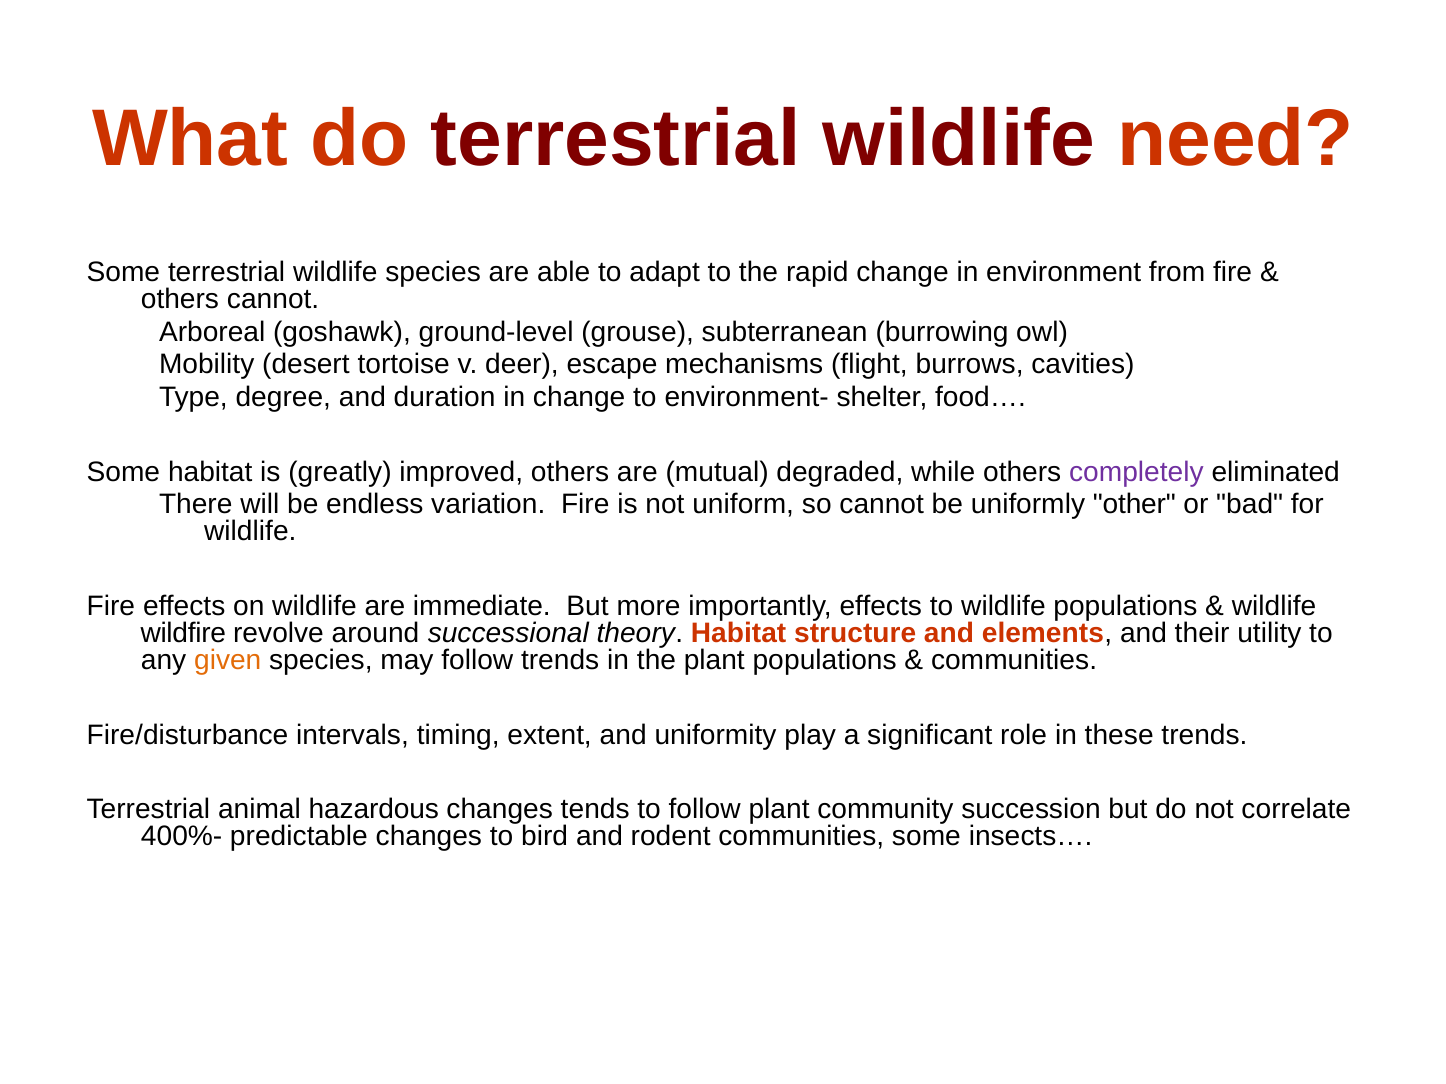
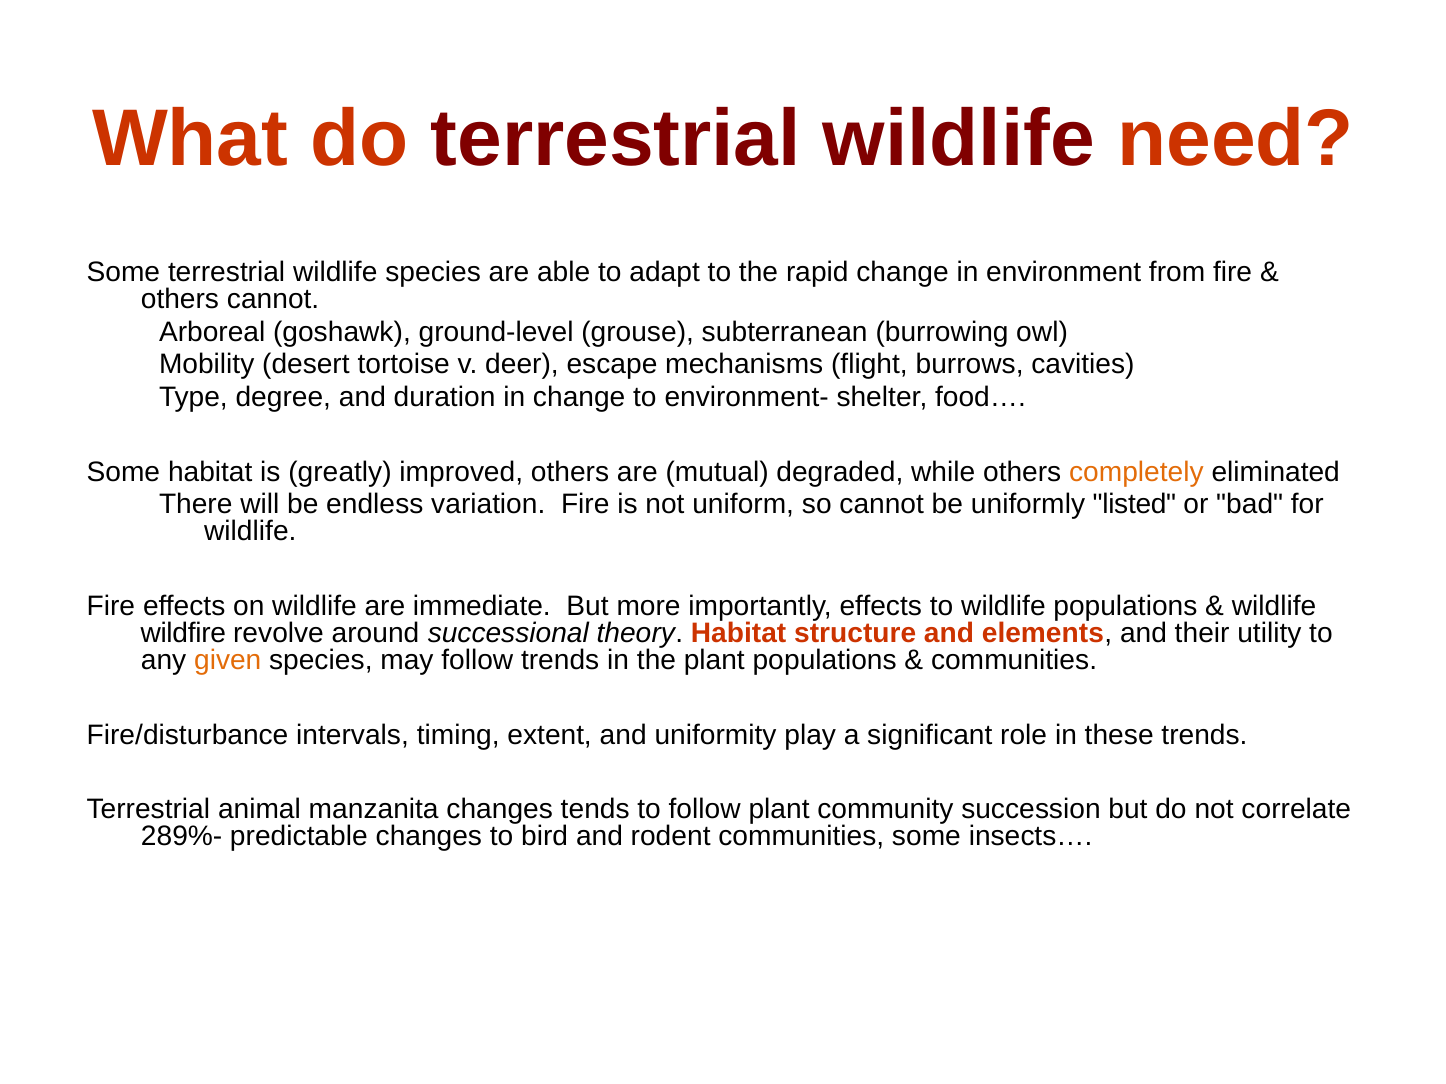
completely colour: purple -> orange (1136, 472)
other: other -> listed (1134, 505)
hazardous: hazardous -> manzanita (374, 810)
400%-: 400%- -> 289%- (182, 837)
